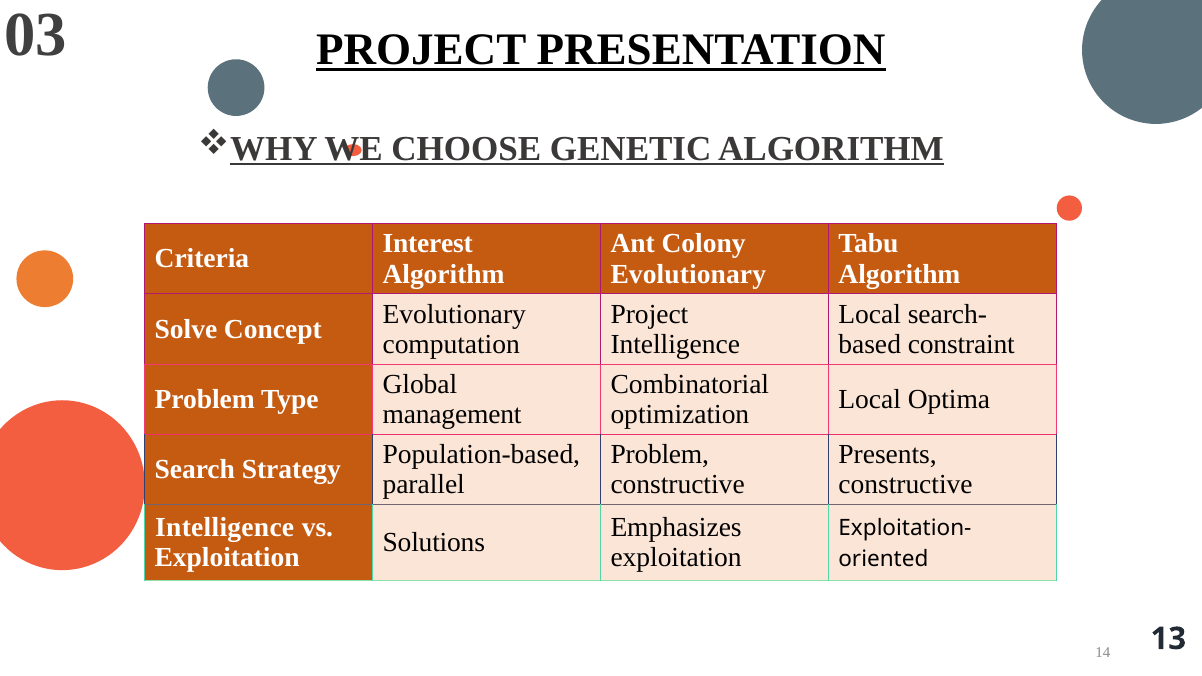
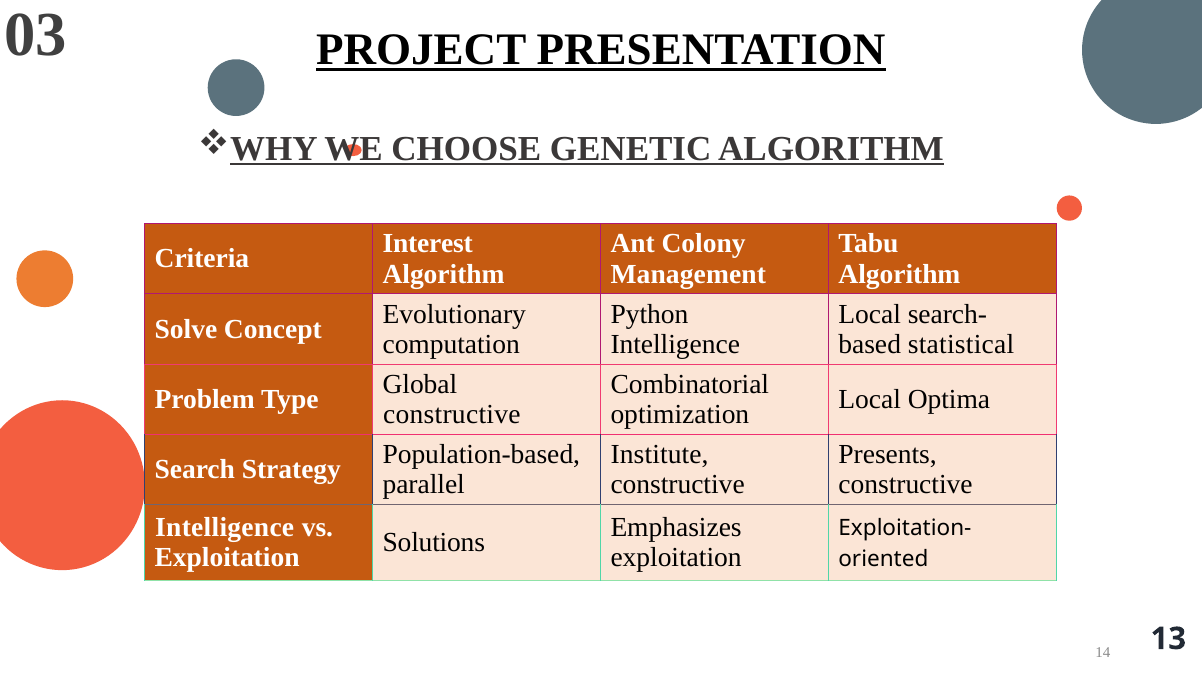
Evolutionary: Evolutionary -> Management (688, 274)
Project: Project -> Python (649, 314)
constraint: constraint -> statistical (961, 345)
management: management -> constructive (452, 415)
Problem: Problem -> Institute (660, 454)
